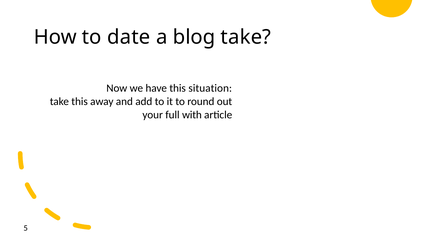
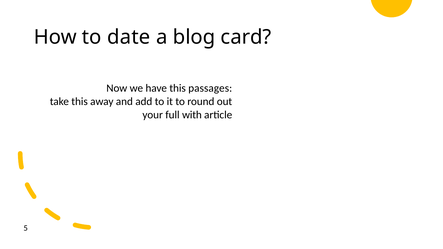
blog take: take -> card (246, 37)
situation: situation -> passages (210, 88)
